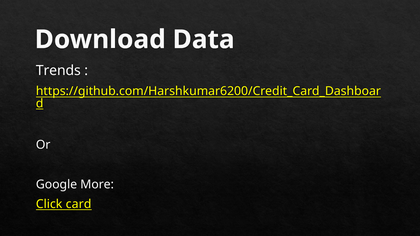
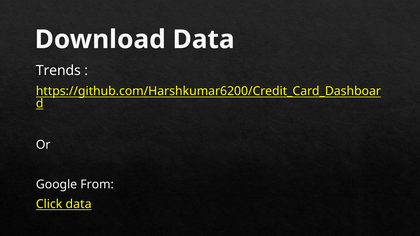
More: More -> From (97, 185)
Click card: card -> data (79, 204)
